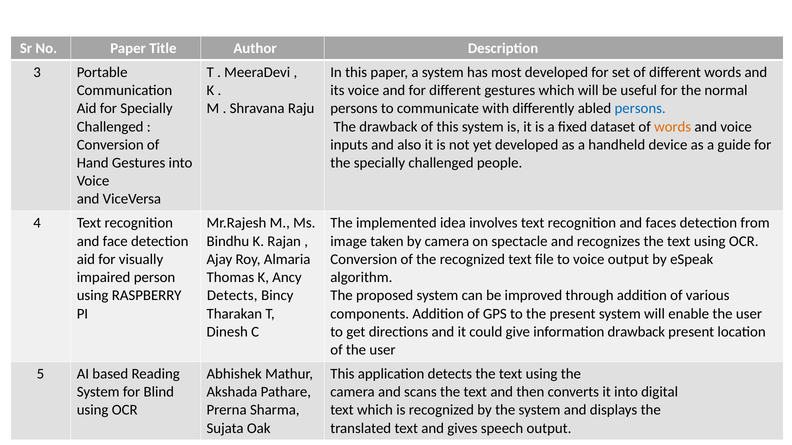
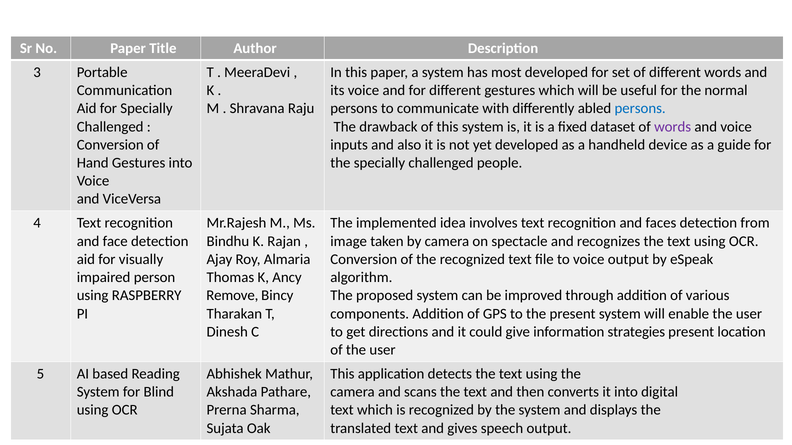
words colour: orange -> purple (673, 127)
Detects: Detects -> Remove (232, 296)
information drawback: drawback -> strategies (636, 332)
